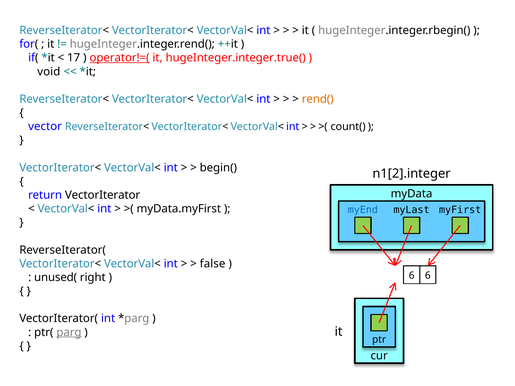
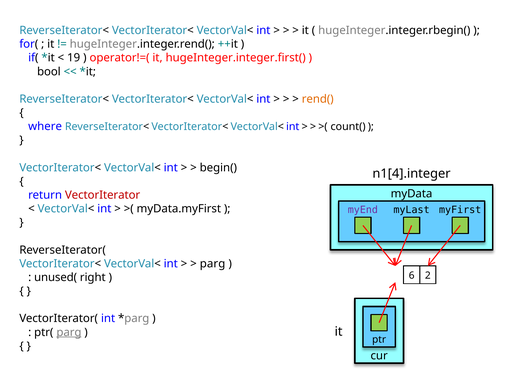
17: 17 -> 19 (74, 58)
operator!=( underline: present -> none (120, 58)
hugeInteger.integer.true(: hugeInteger.integer.true( -> hugeInteger.integer.first( (236, 58)
void: void -> bool (49, 72)
vector: vector -> where (45, 127)
n1[2].integer: n1[2].integer -> n1[4].integer (412, 174)
VectorIterator colour: black -> red (103, 195)
myEnd colour: blue -> purple (363, 210)
false: false -> parg (213, 264)
6 6: 6 -> 2 (428, 276)
